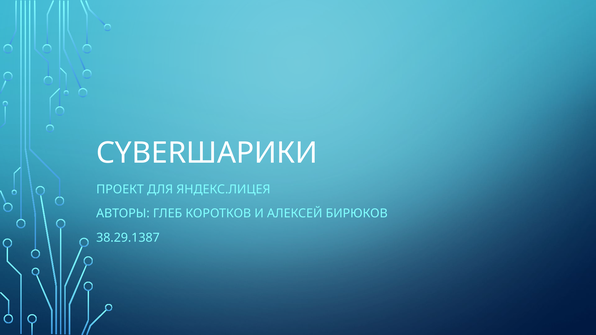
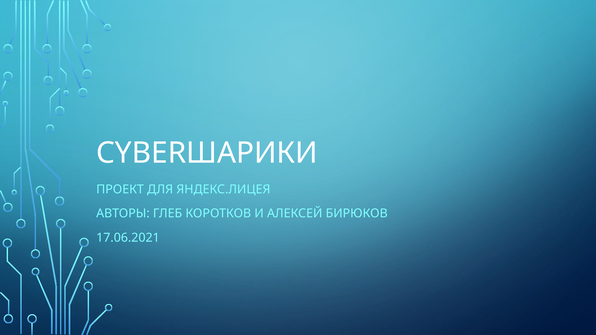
38.29.1387: 38.29.1387 -> 17.06.2021 (128, 238)
